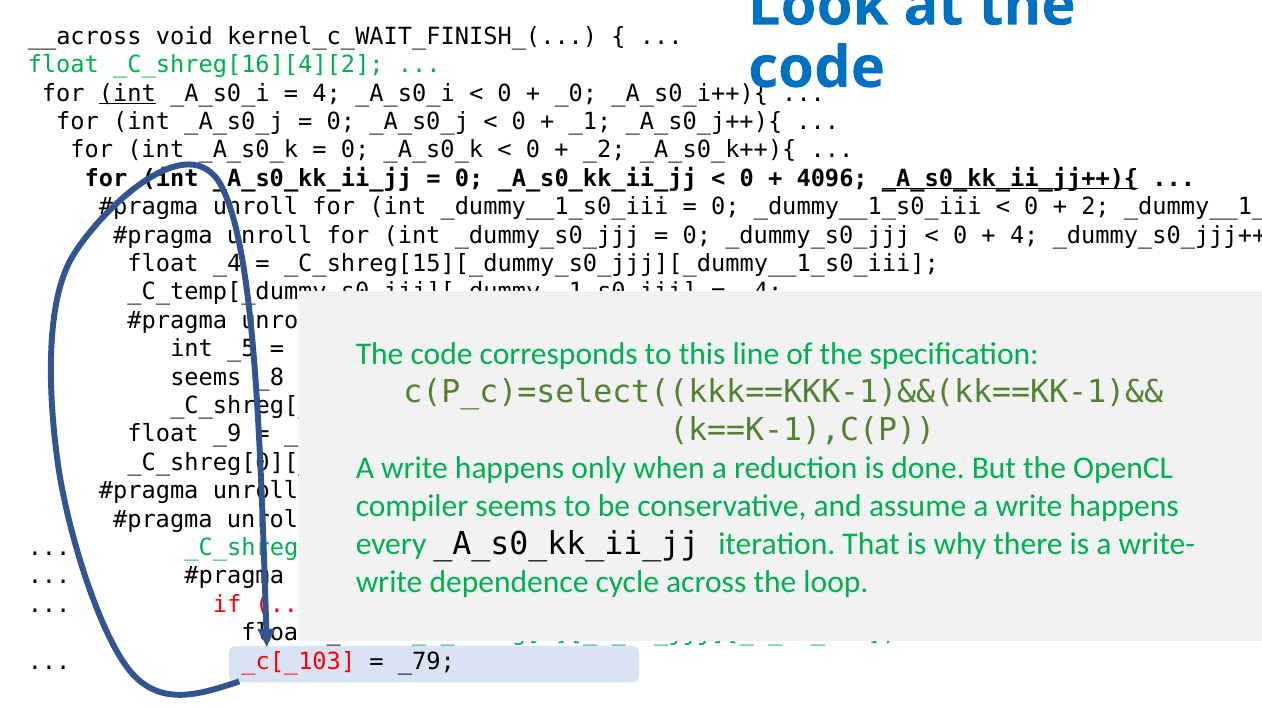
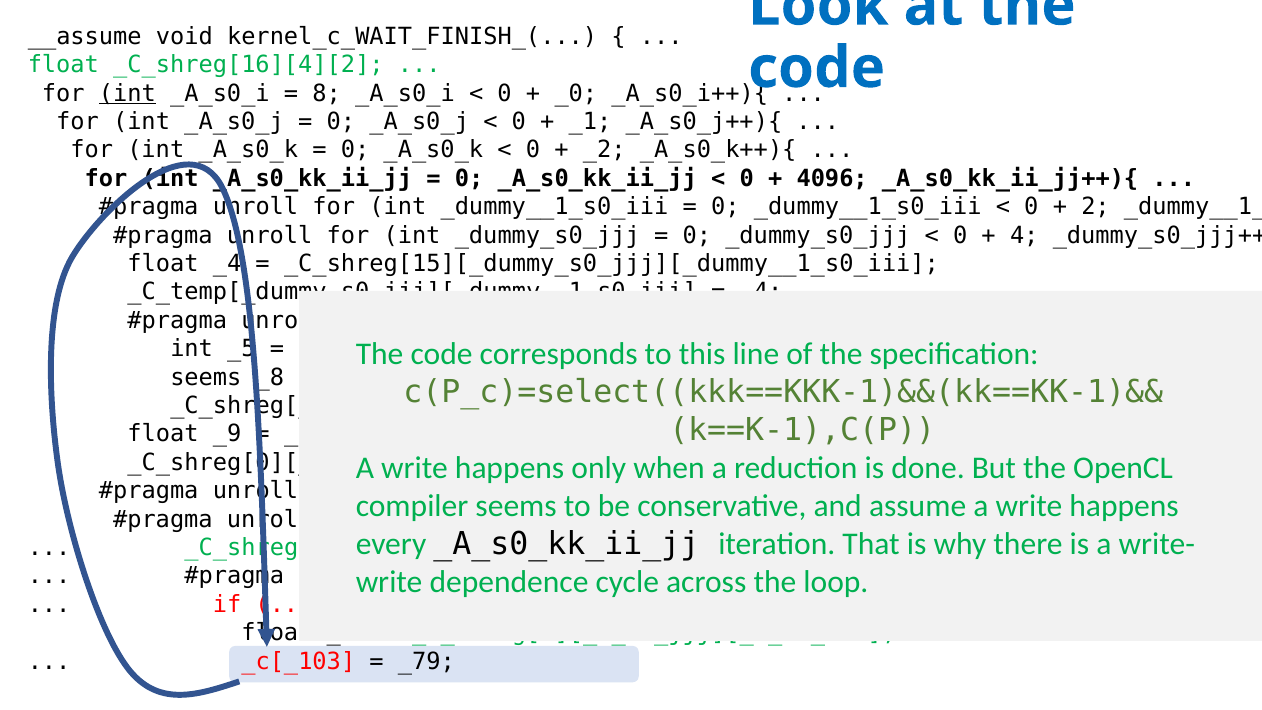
__across: __across -> __assume (85, 36)
4: 4 -> 8 (327, 93)
_A_s0_kk_ii_jj++){ underline: present -> none (1010, 178)
